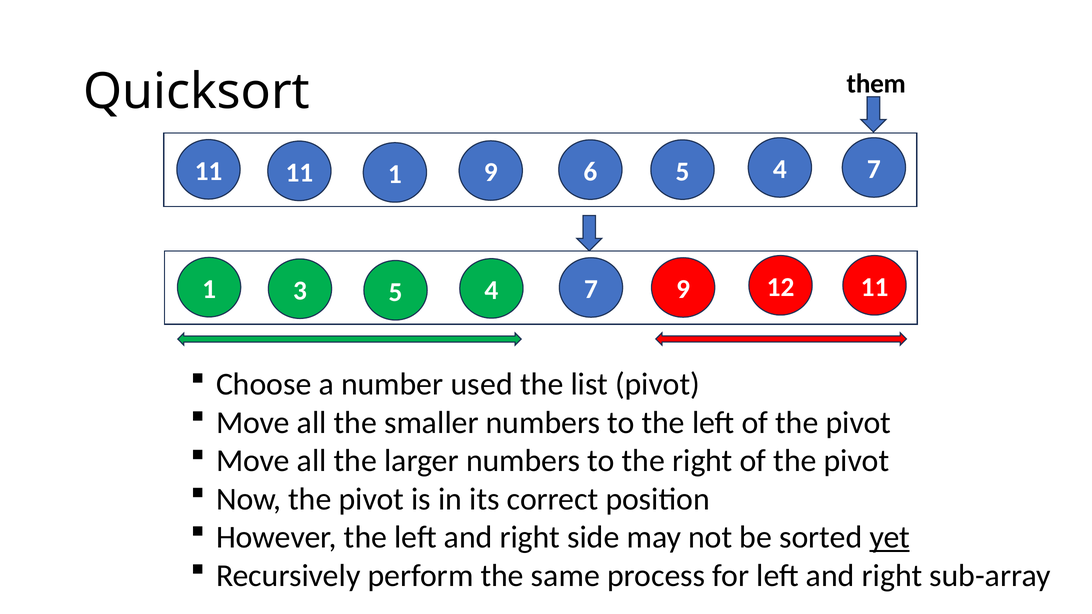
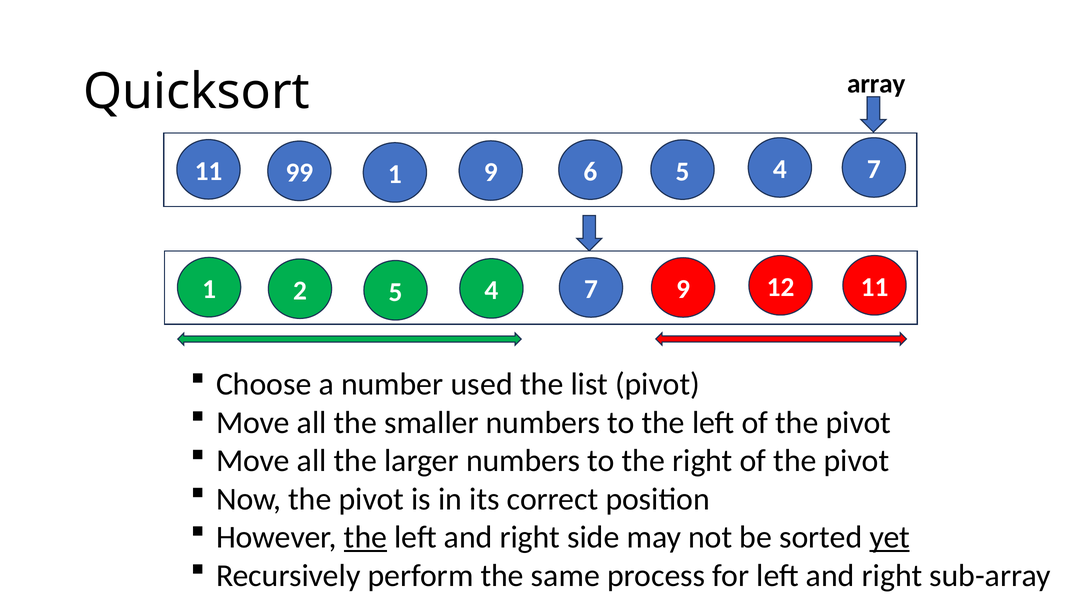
them: them -> array (876, 84)
11 11: 11 -> 99 (299, 173)
3: 3 -> 2 (300, 291)
the underline: none -> present (365, 538)
